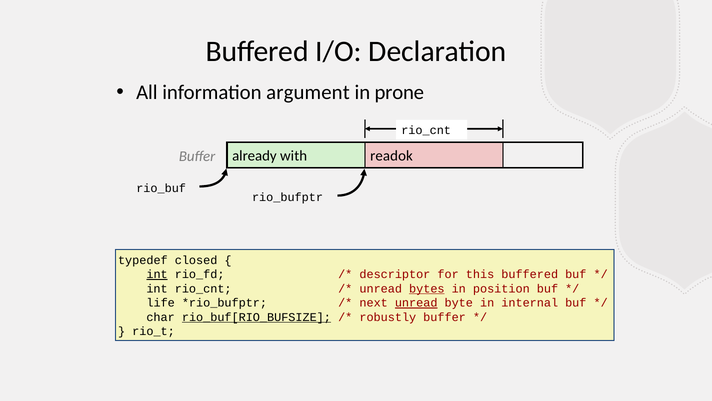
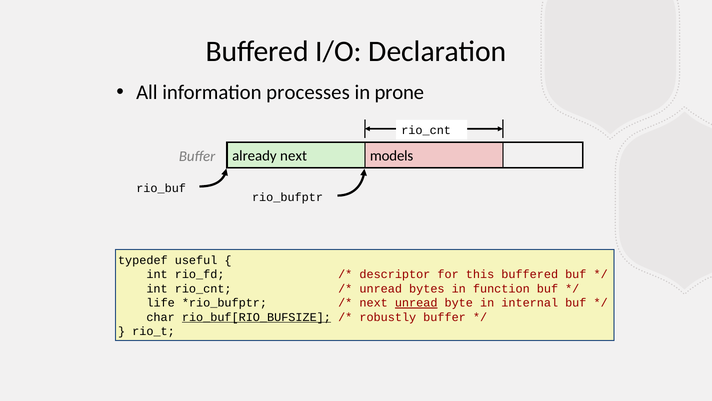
argument: argument -> processes (308, 92)
already with: with -> next (294, 156)
readok: readok -> models (392, 156)
closed: closed -> useful (196, 260)
int underline: present -> none (157, 274)
bytes underline: present -> none (427, 288)
position: position -> function (501, 288)
